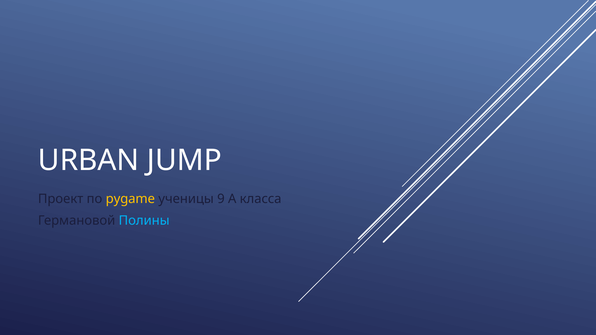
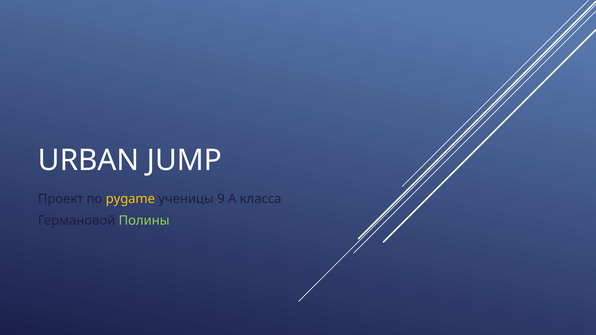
Полины colour: light blue -> light green (144, 221)
